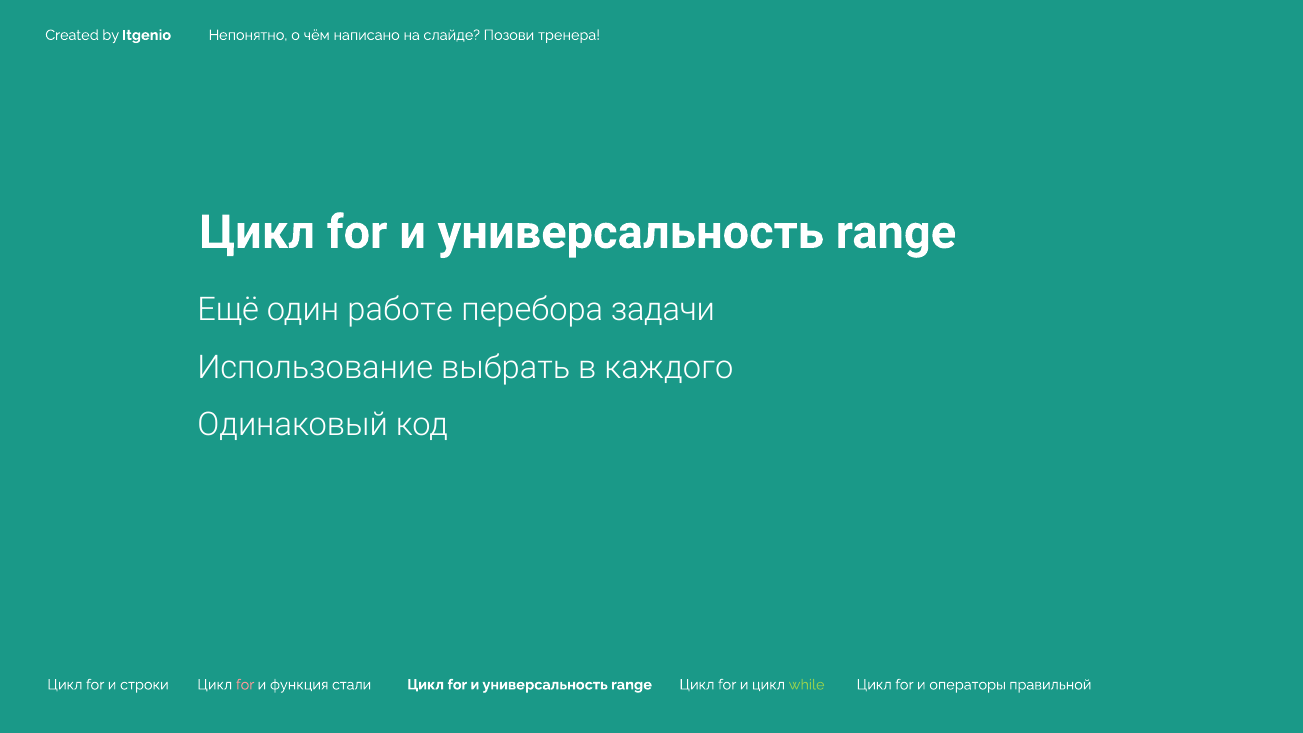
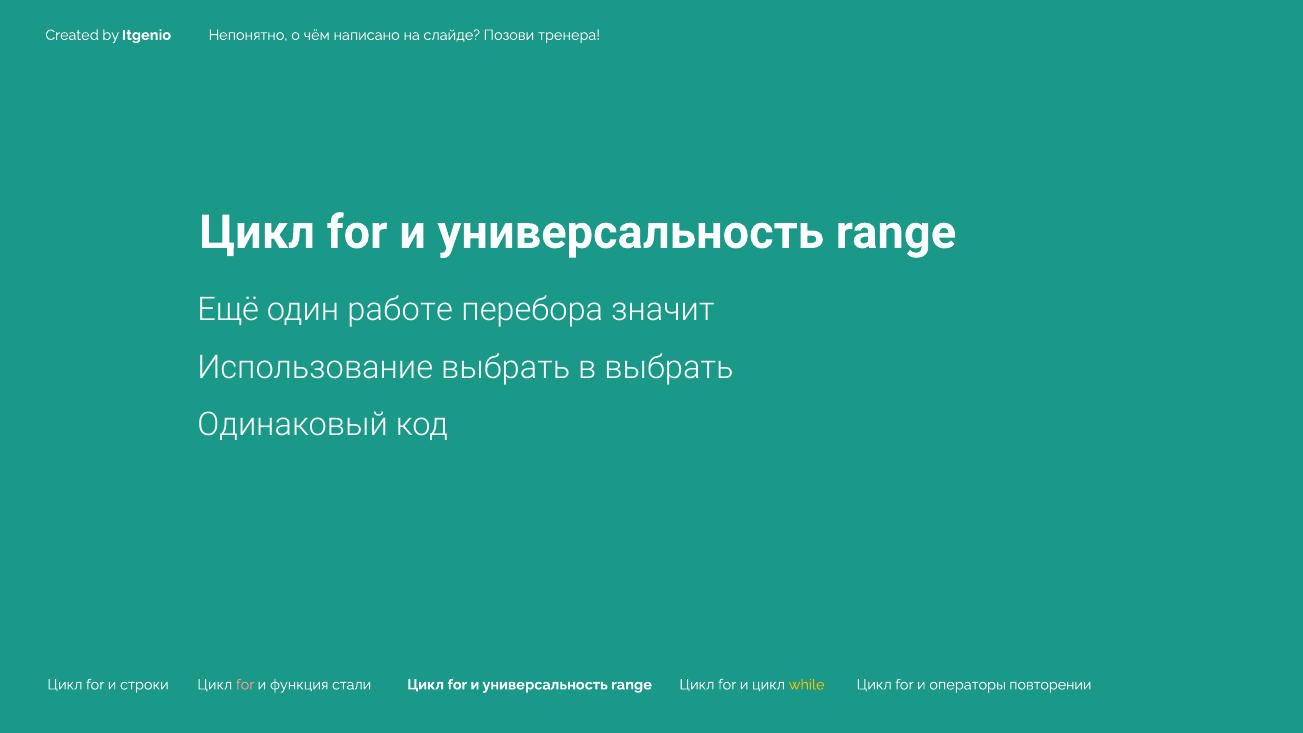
задачи: задачи -> значит (663, 310)
в каждого: каждого -> выбрать (669, 367)
while colour: light green -> yellow (807, 685)
правильной: правильной -> повторении (1050, 685)
